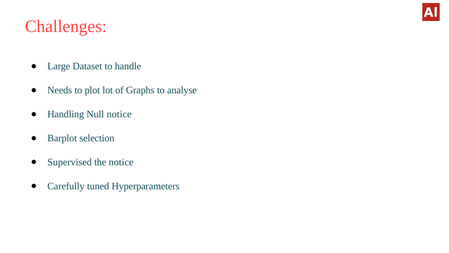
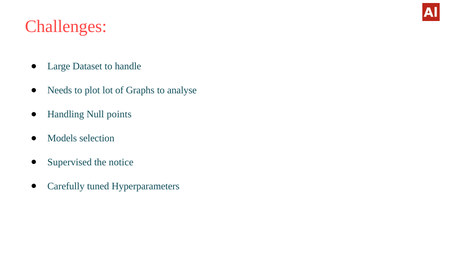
Null notice: notice -> points (119, 114)
Barplot: Barplot -> Models (62, 138)
